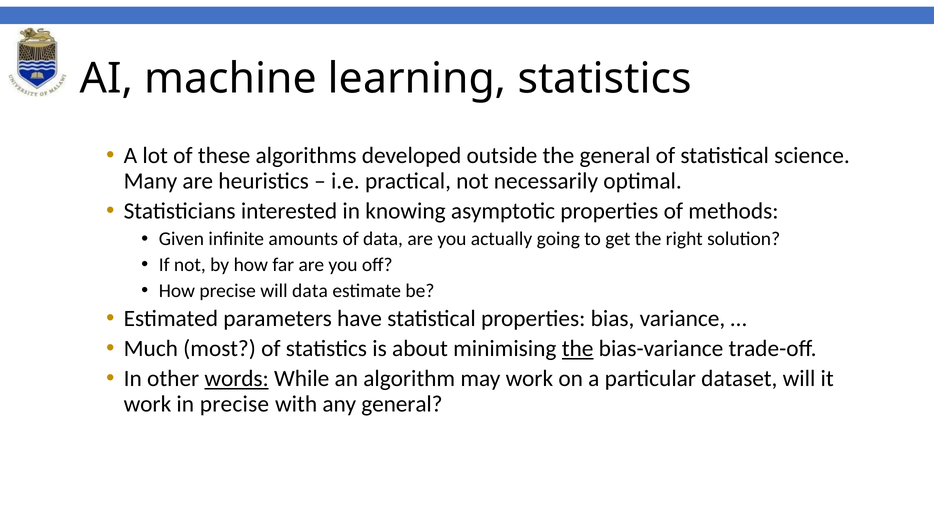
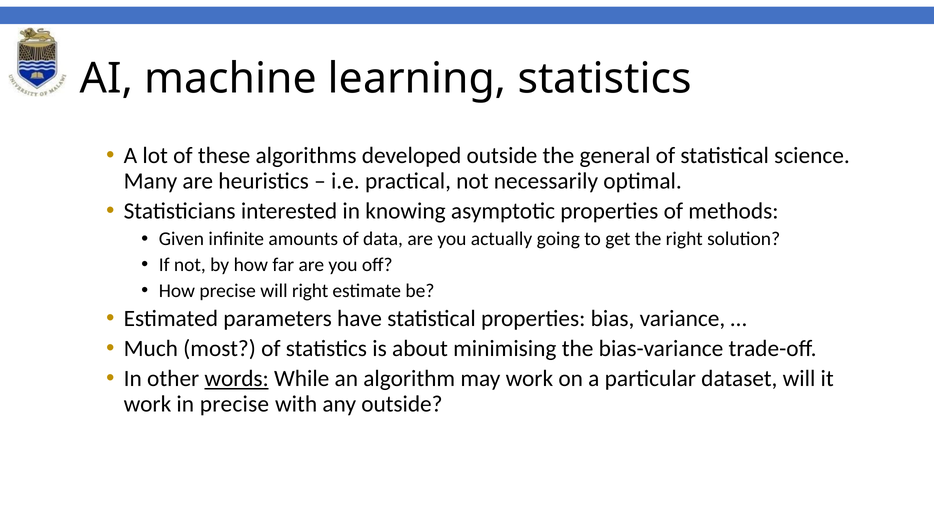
will data: data -> right (310, 291)
the underline: present -> none (578, 349)
any general: general -> outside (402, 404)
